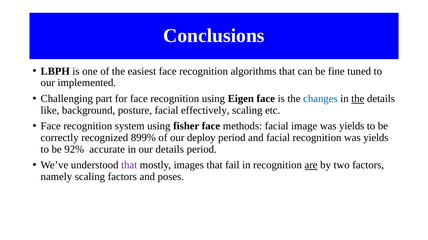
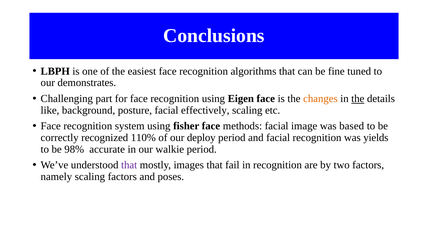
implemented: implemented -> demonstrates (87, 83)
changes colour: blue -> orange (320, 99)
image was yields: yields -> based (352, 127)
899%: 899% -> 110% (143, 138)
92%: 92% -> 98% (74, 150)
our details: details -> walkie (170, 150)
are underline: present -> none (311, 166)
